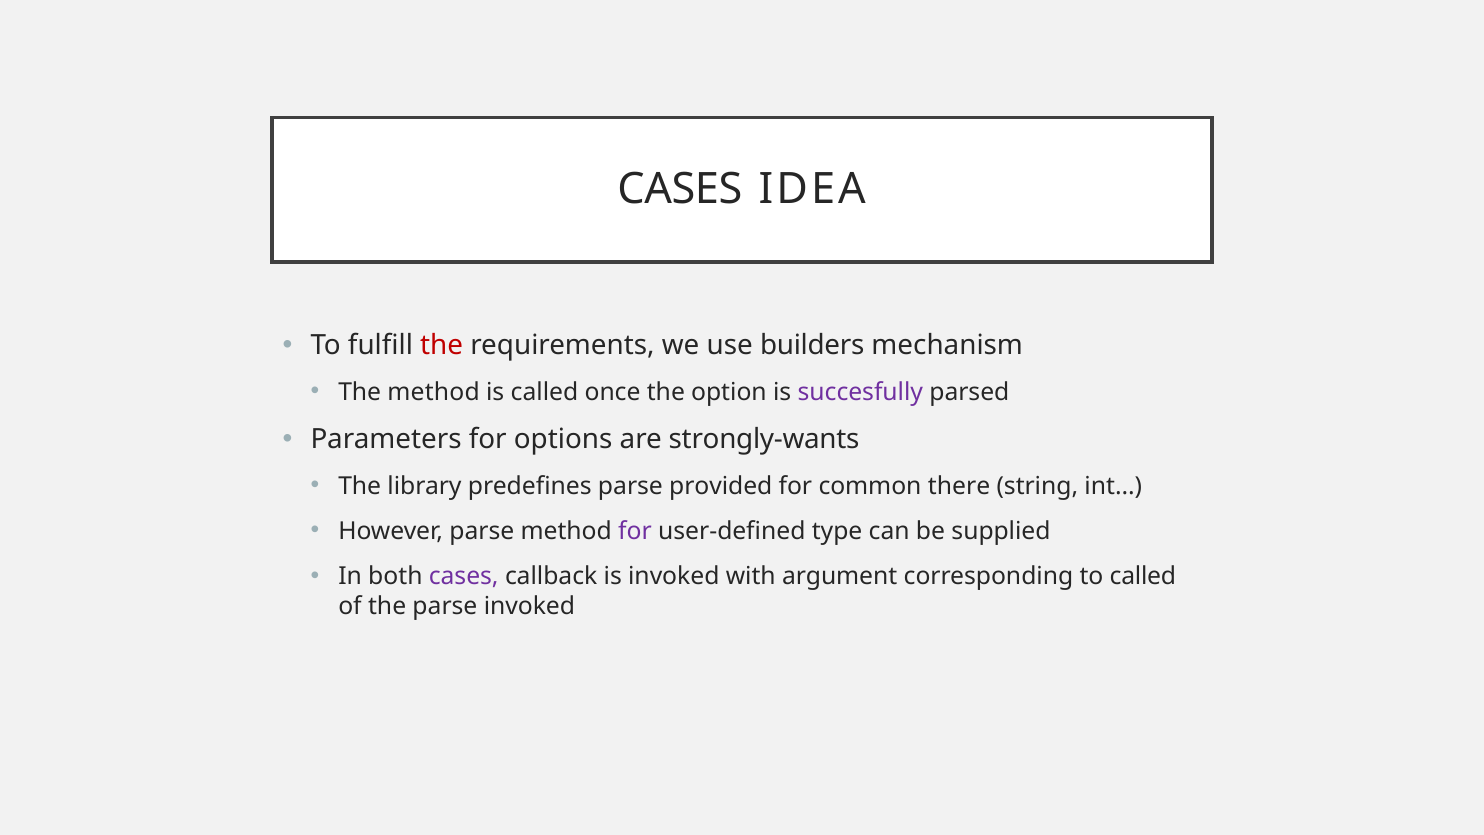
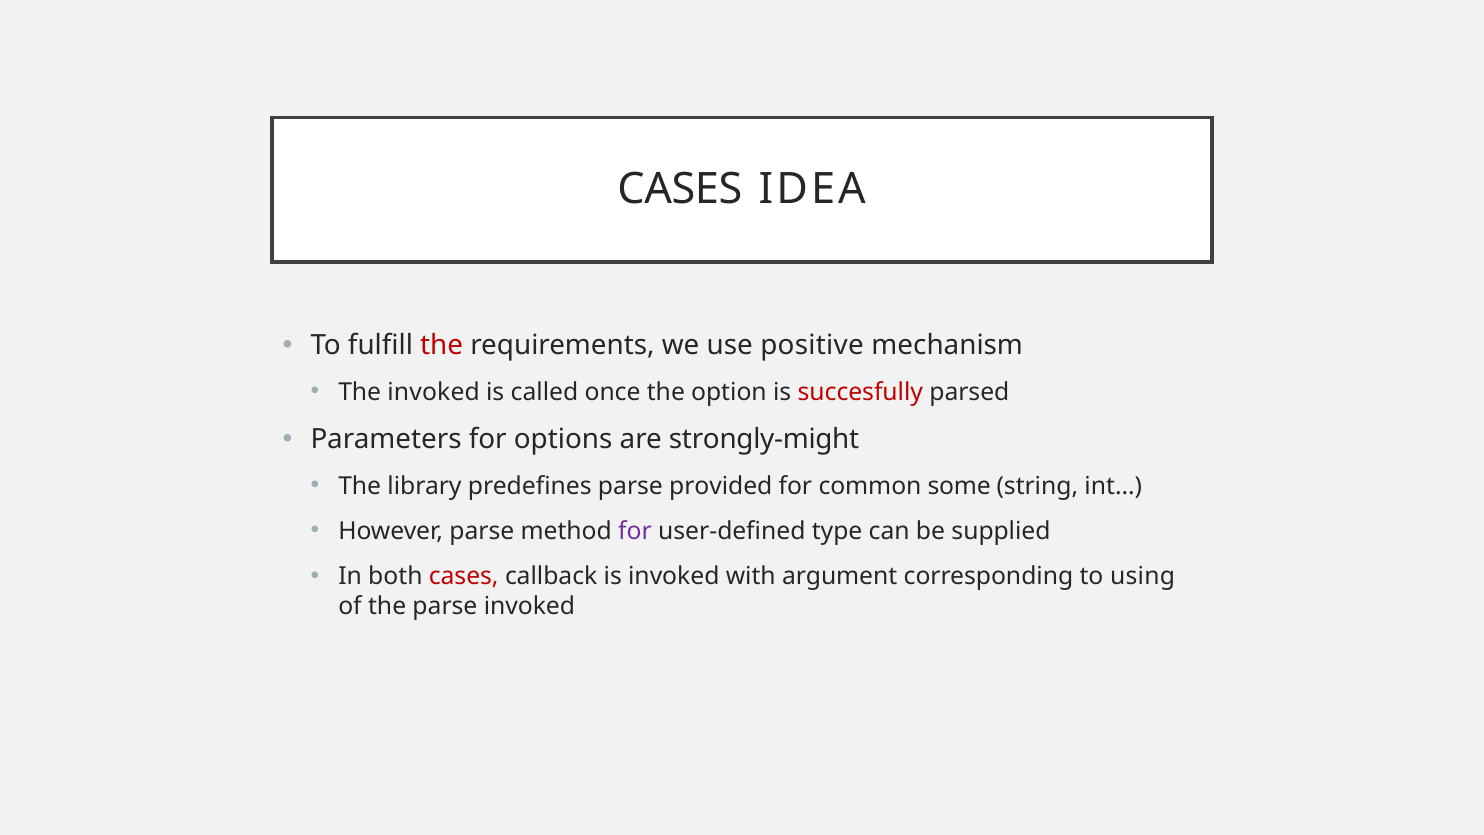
builders: builders -> positive (812, 345)
The method: method -> invoked (434, 392)
succesfully colour: purple -> red (860, 392)
strongly-wants: strongly-wants -> strongly-might (764, 439)
there: there -> some (959, 486)
cases colour: purple -> red (464, 576)
to called: called -> using (1143, 576)
